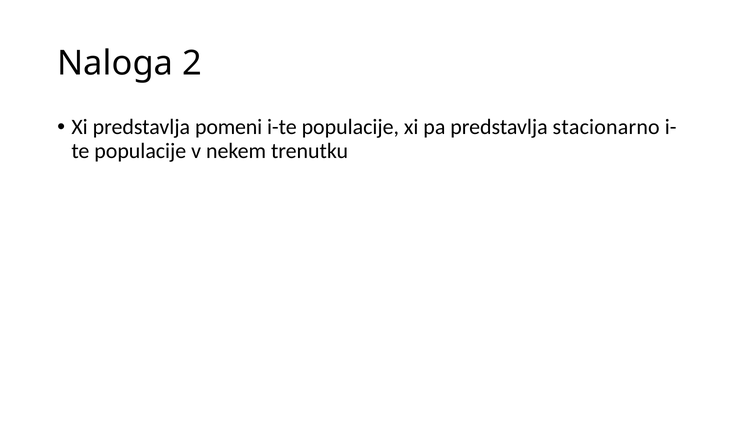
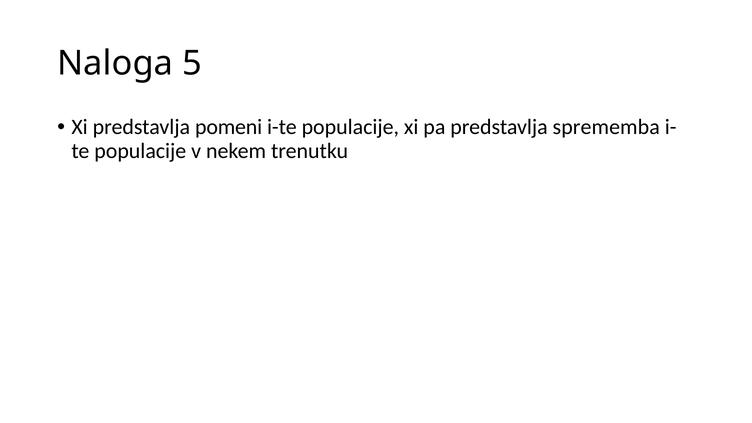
2: 2 -> 5 (192, 63)
stacionarno: stacionarno -> sprememba (606, 127)
